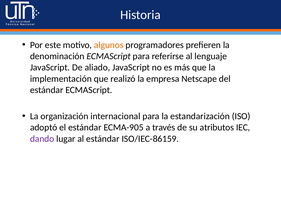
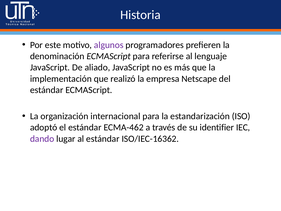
algunos colour: orange -> purple (109, 45)
ECMA-905: ECMA-905 -> ECMA-462 (124, 127)
atributos: atributos -> identifier (217, 127)
ISO/IEC-86159: ISO/IEC-86159 -> ISO/IEC-16362 (150, 139)
